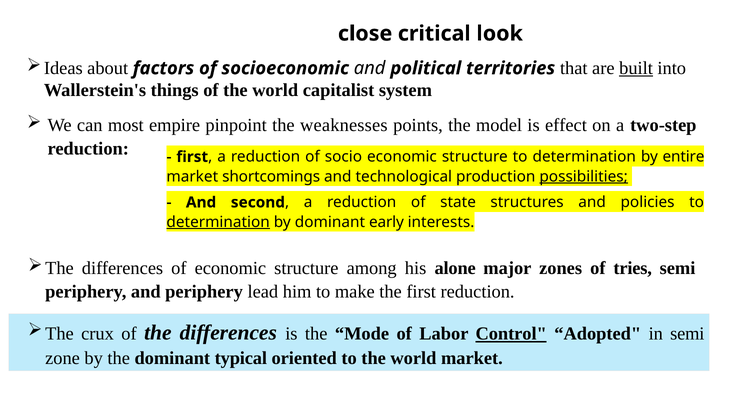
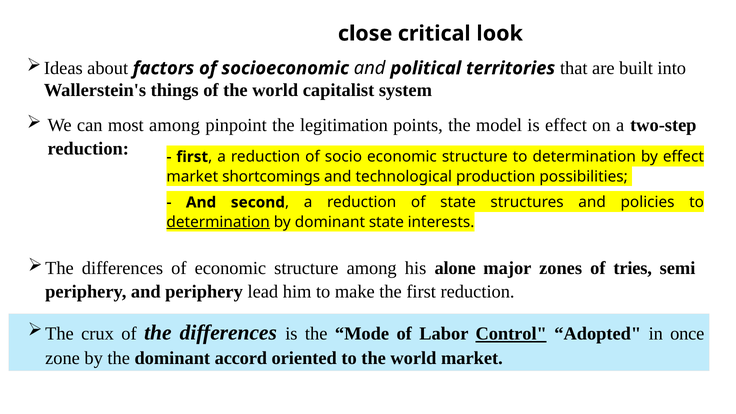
built underline: present -> none (636, 68)
most empire: empire -> among (174, 125)
weaknesses: weaknesses -> legitimation (344, 125)
by entire: entire -> effect (683, 157)
possibilities underline: present -> none (584, 177)
dominant early: early -> state (386, 222)
in semi: semi -> once (687, 334)
typical: typical -> accord (241, 358)
